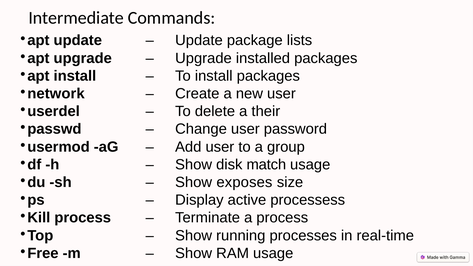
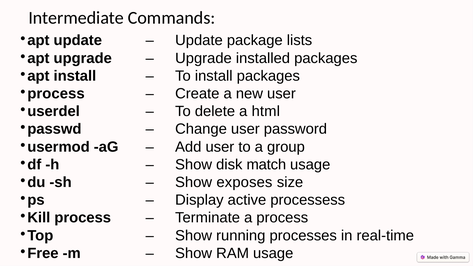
network: network -> process (56, 94)
their: their -> html (266, 111)
